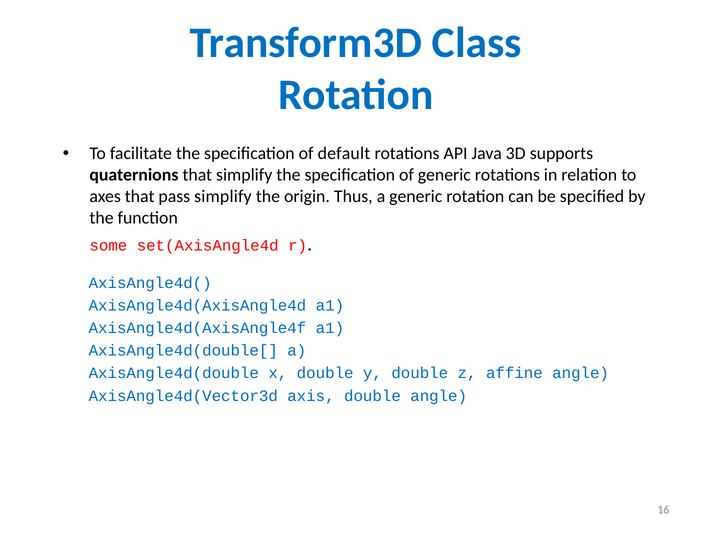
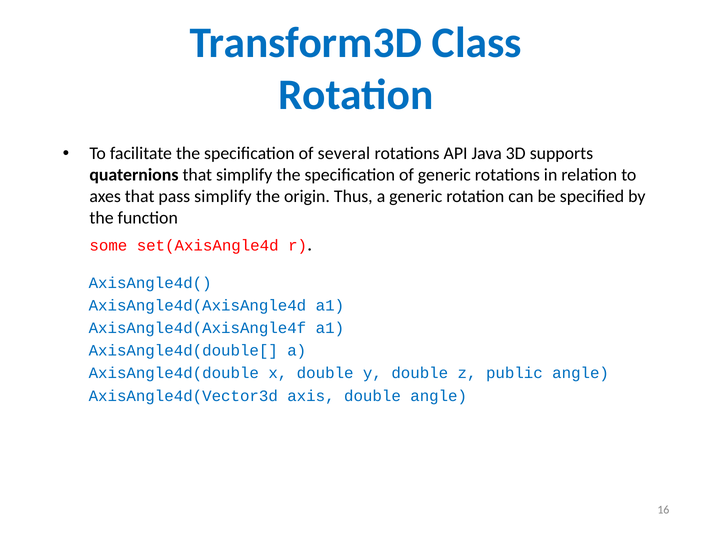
default: default -> several (344, 154)
affine: affine -> public (514, 373)
